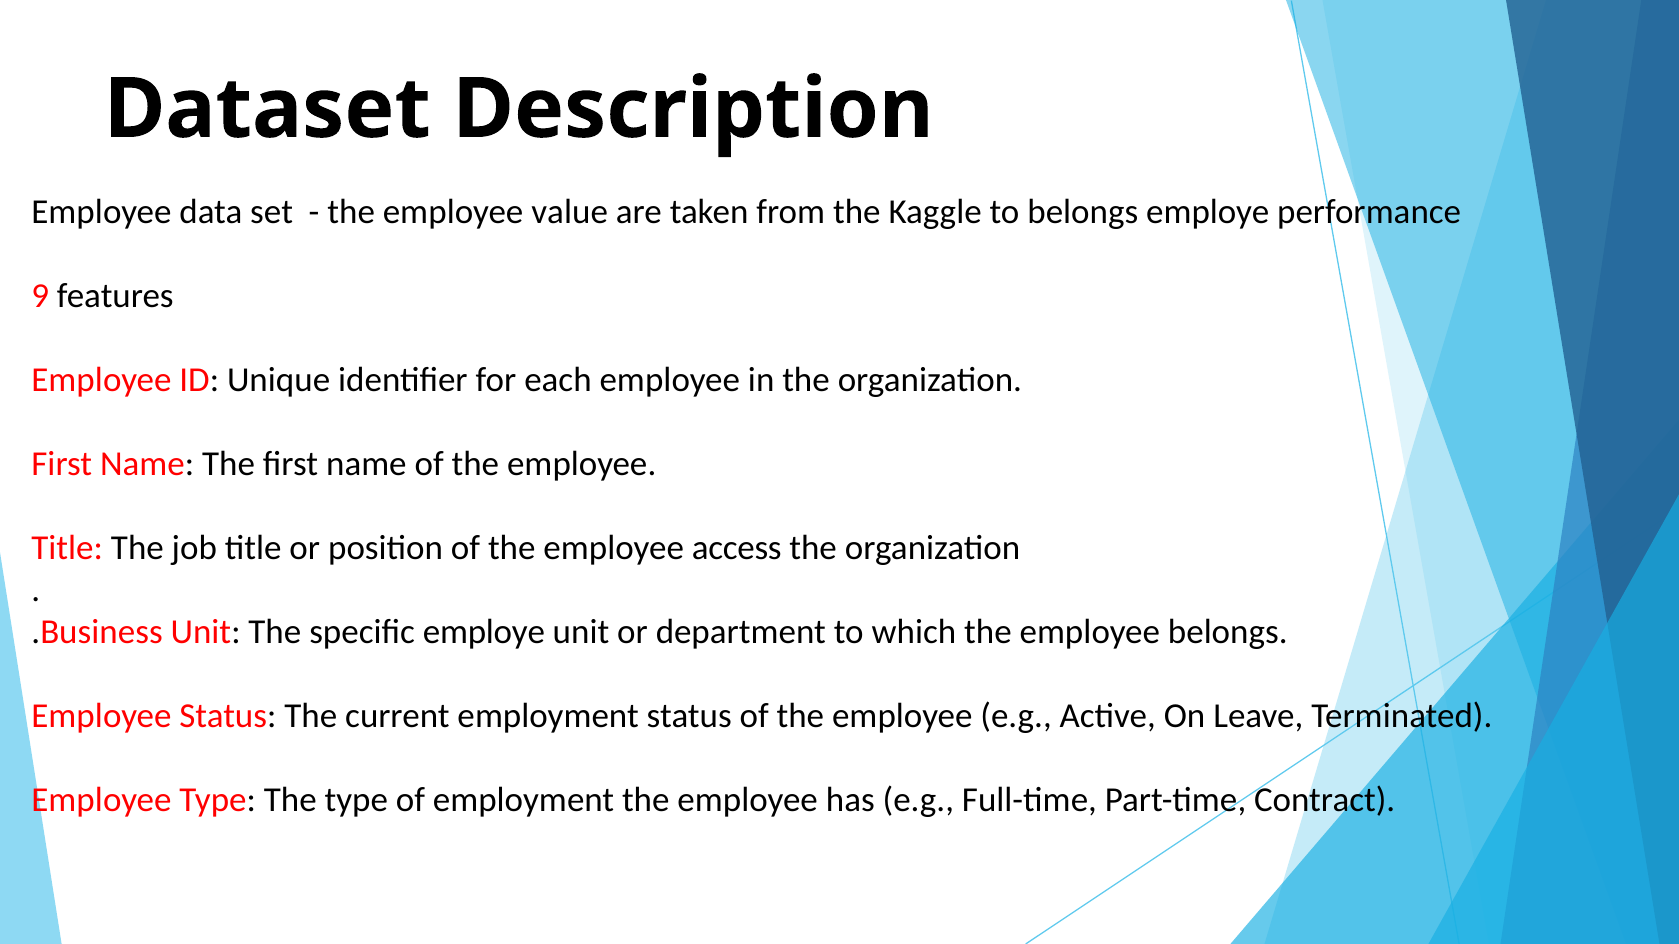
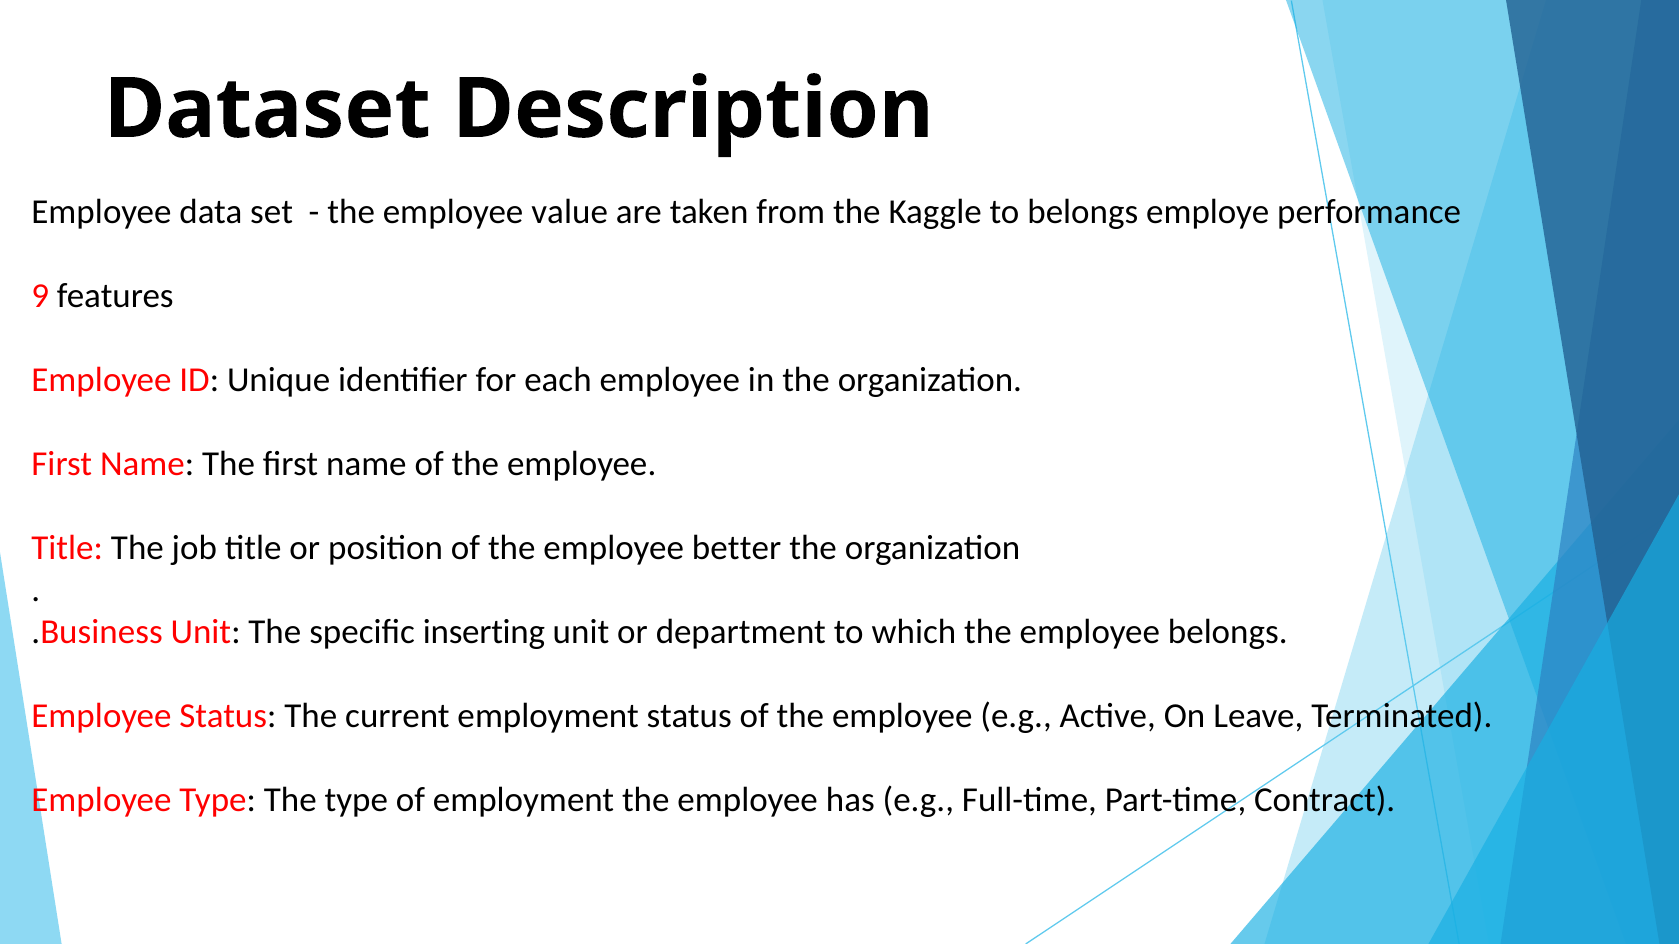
access: access -> better (737, 548)
specific employe: employe -> inserting (484, 632)
